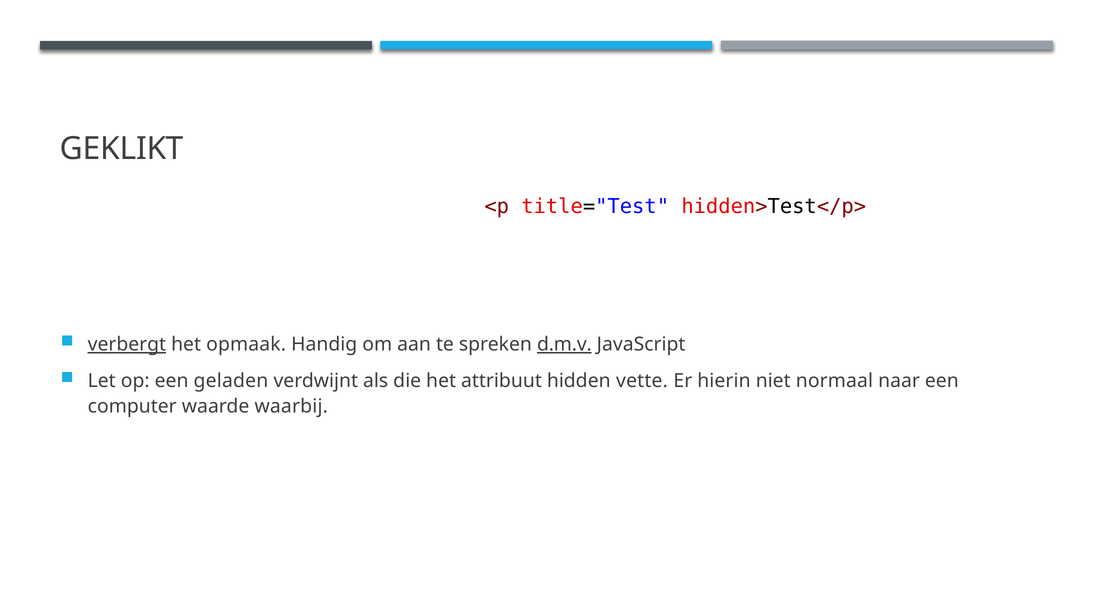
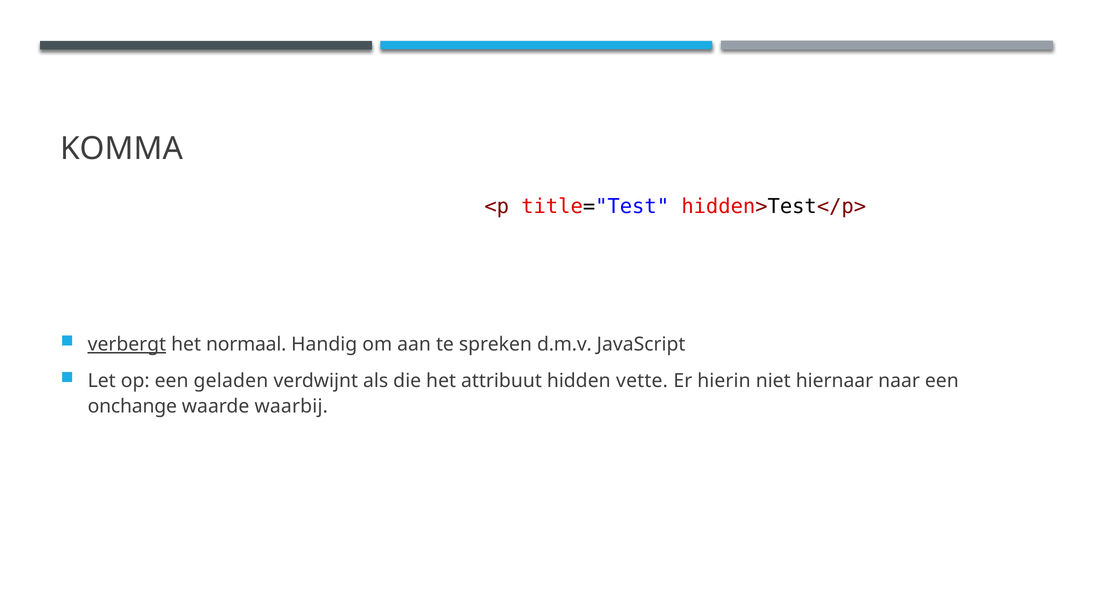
GEKLIKT: GEKLIKT -> KOMMA (122, 148)
opmaak: opmaak -> normaal (246, 344)
d.m.v underline: present -> none (564, 344)
normaal: normaal -> hiernaar (834, 381)
computer: computer -> onchange (132, 406)
